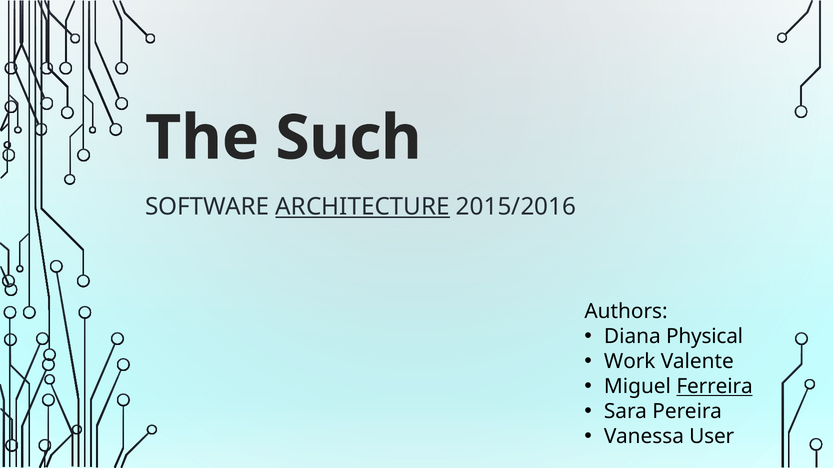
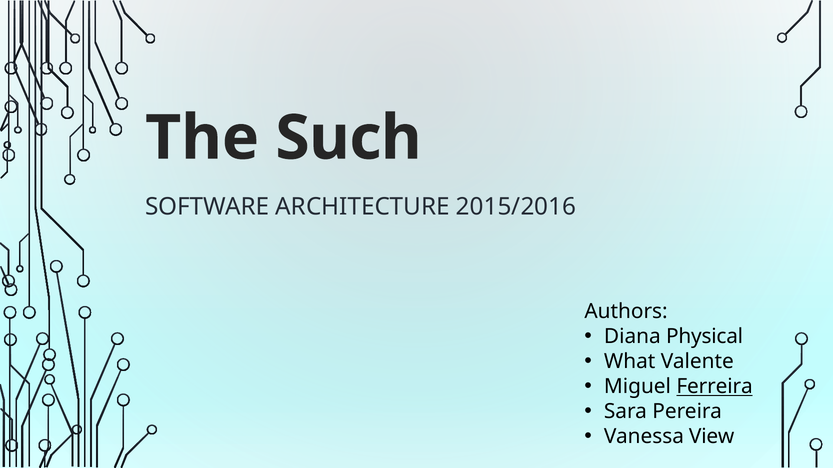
ARCHITECTURE underline: present -> none (363, 207)
Work: Work -> What (630, 362)
User: User -> View (712, 437)
